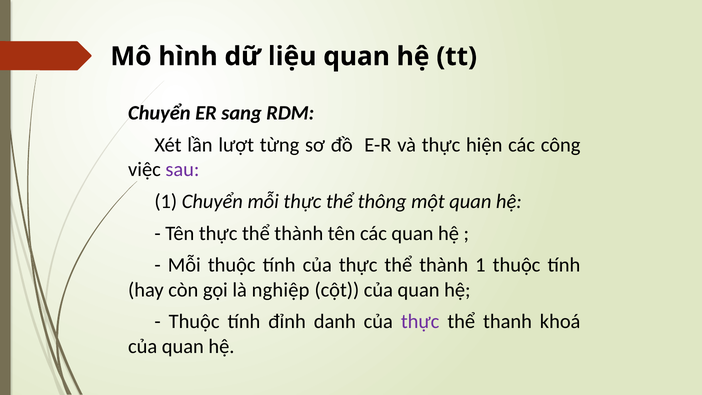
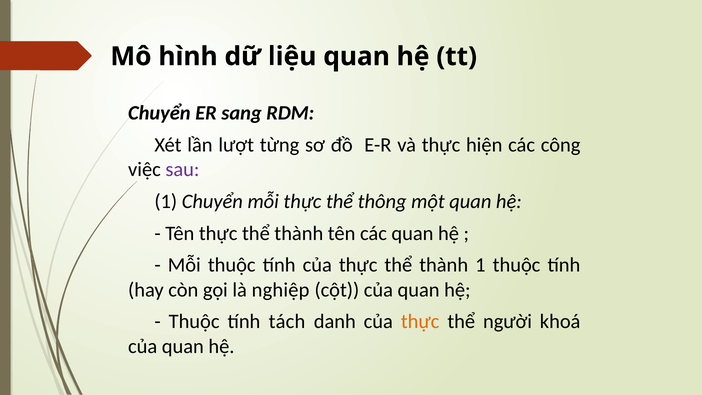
đỉnh: đỉnh -> tách (287, 322)
thực colour: purple -> orange (420, 322)
thanh: thanh -> người (508, 322)
